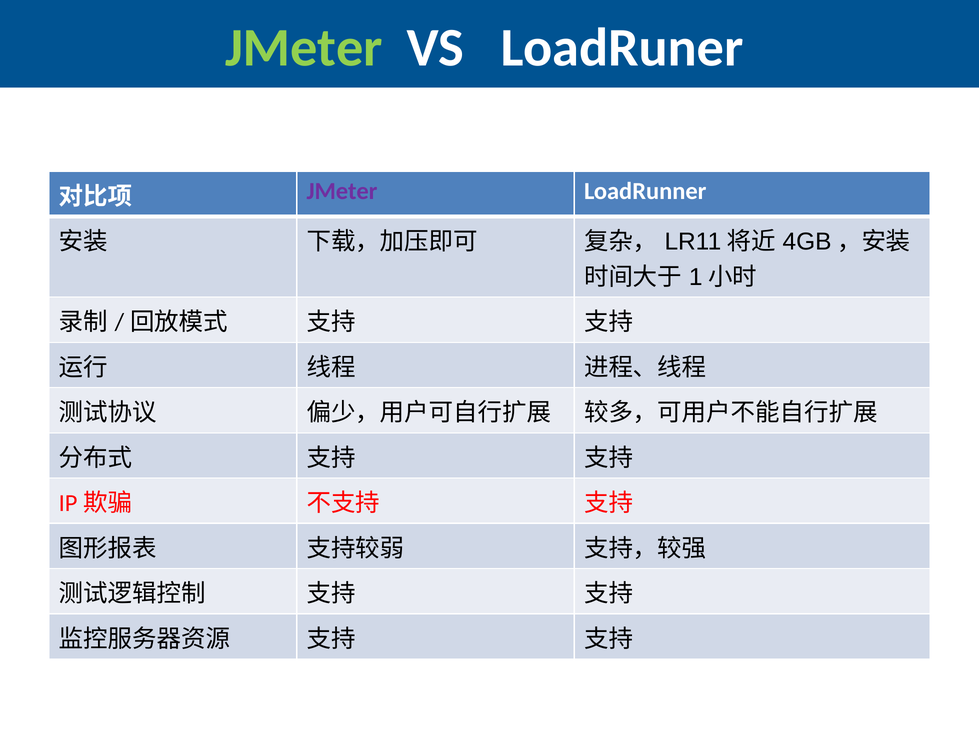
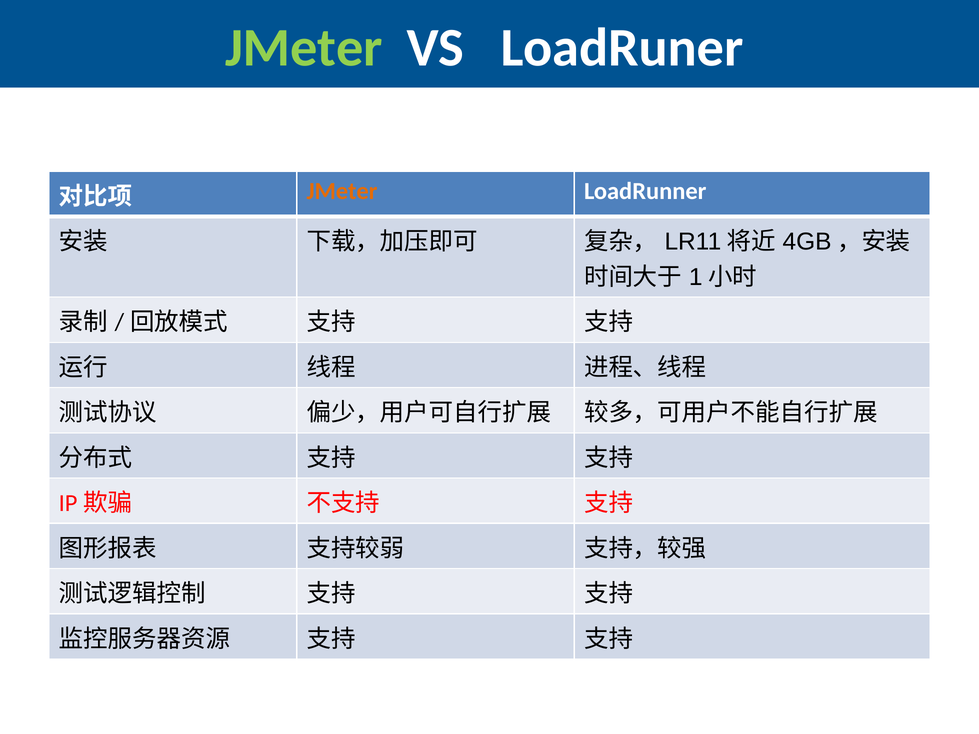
JMeter colour: purple -> orange (342, 191)
